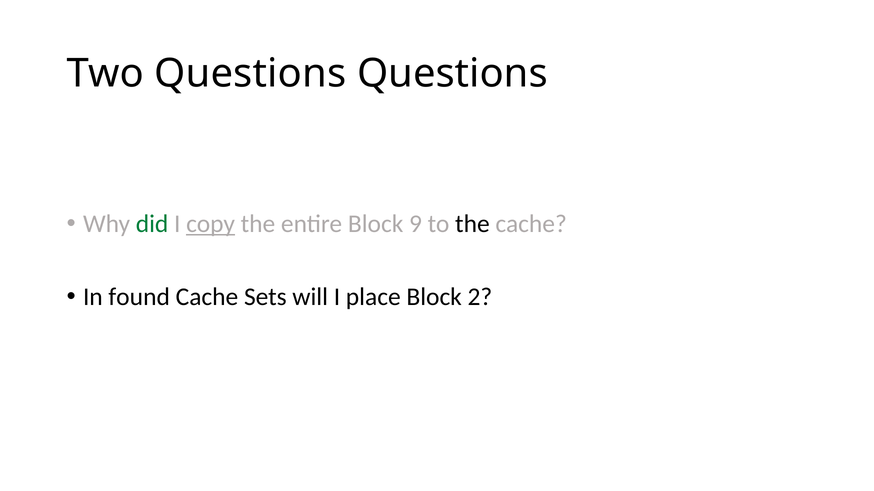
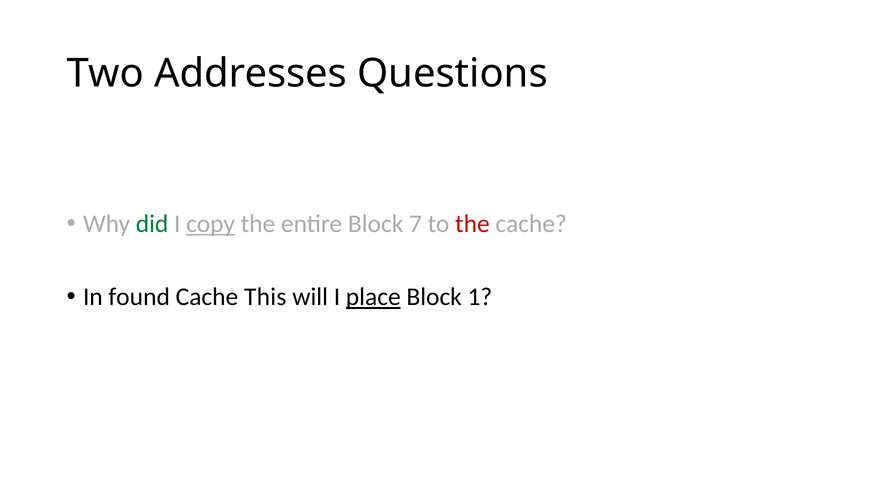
Two Questions: Questions -> Addresses (251, 73)
9: 9 -> 7 (416, 224)
the colour: black -> red (472, 224)
Sets: Sets -> This (265, 297)
place underline: none -> present (373, 297)
2: 2 -> 1 (480, 297)
